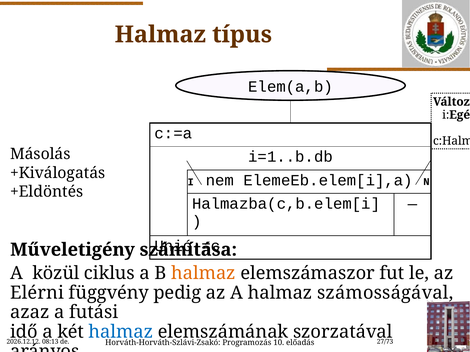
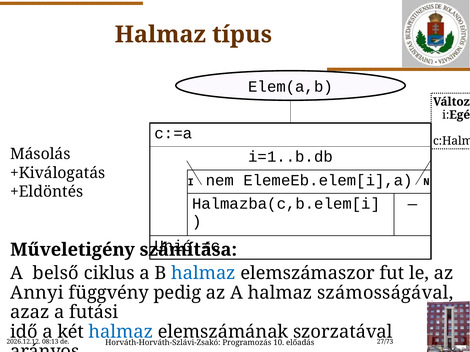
közül: közül -> belső (56, 274)
halmaz colour: orange -> blue (203, 274)
Elérni: Elérni -> Annyi (37, 293)
